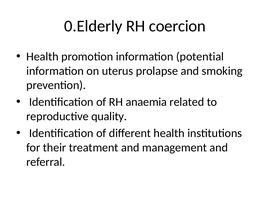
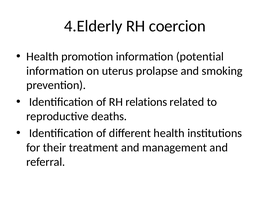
0.Elderly: 0.Elderly -> 4.Elderly (93, 26)
anaemia: anaemia -> relations (146, 102)
quality: quality -> deaths (109, 117)
